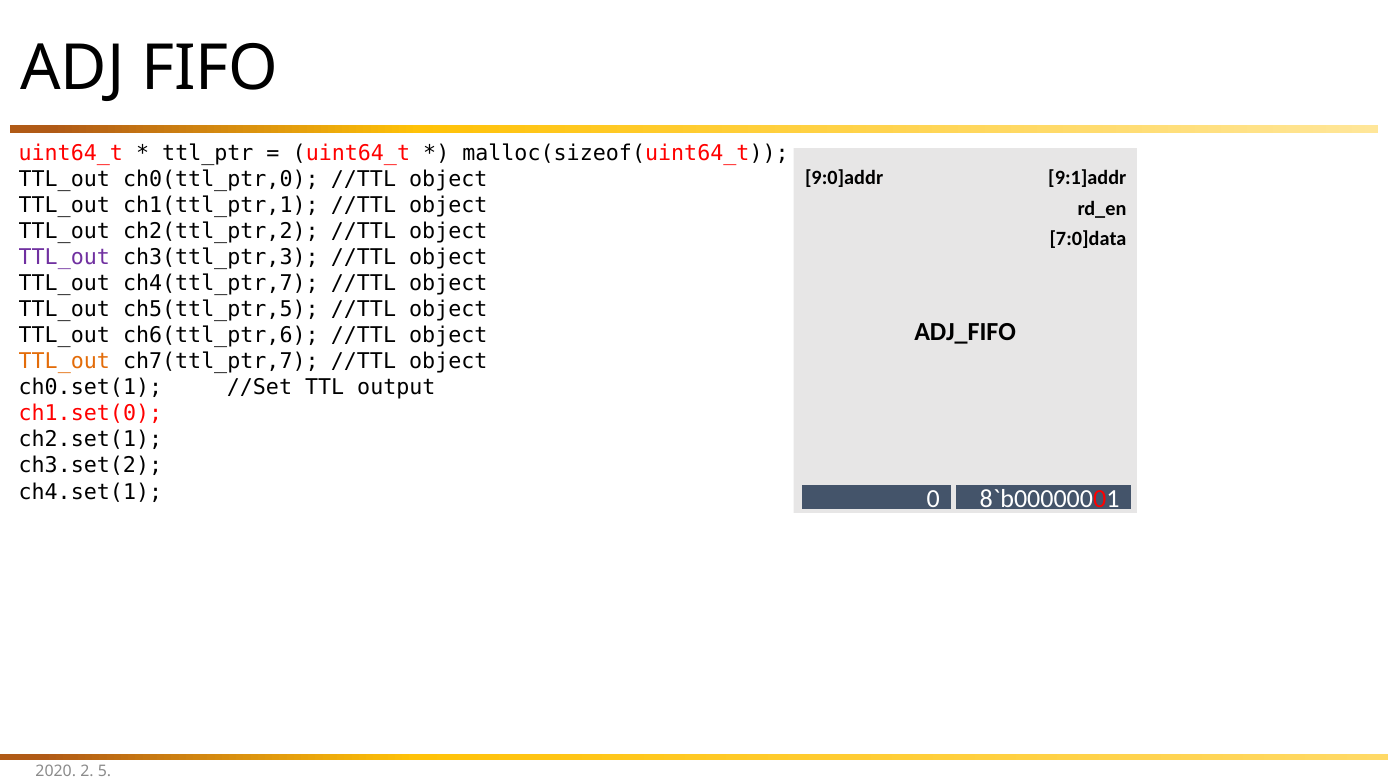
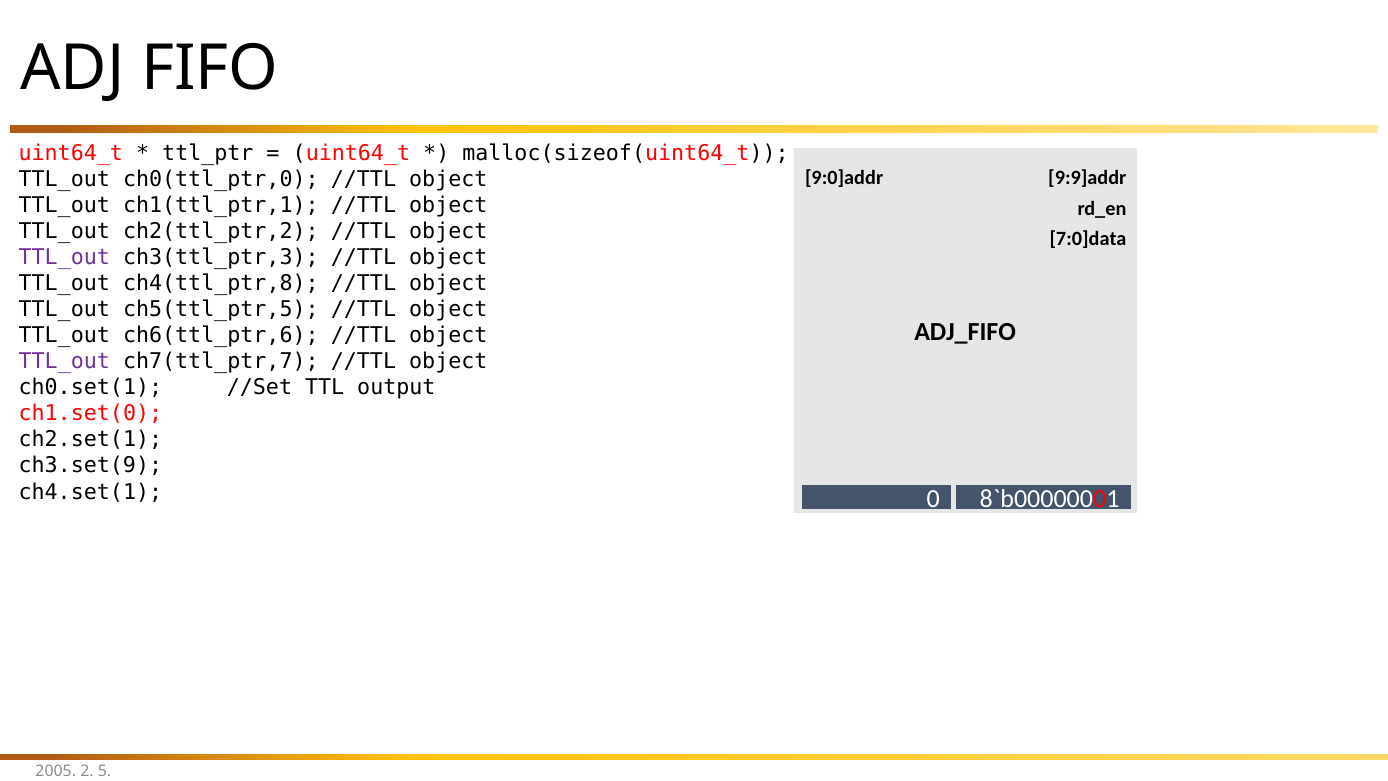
9:1]addr: 9:1]addr -> 9:9]addr (1087, 178)
ch4(ttl_ptr,7: ch4(ttl_ptr,7 -> ch4(ttl_ptr,8 (221, 284)
TTL_out colour: orange -> purple (64, 362)
ch3.set(2: ch3.set(2 -> ch3.set(9 (90, 466)
2020: 2020 -> 2005 (56, 771)
